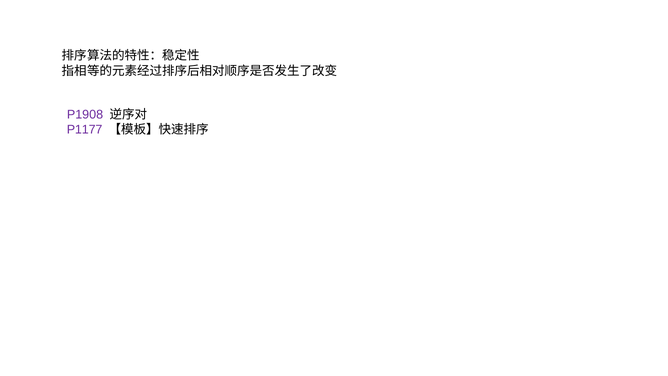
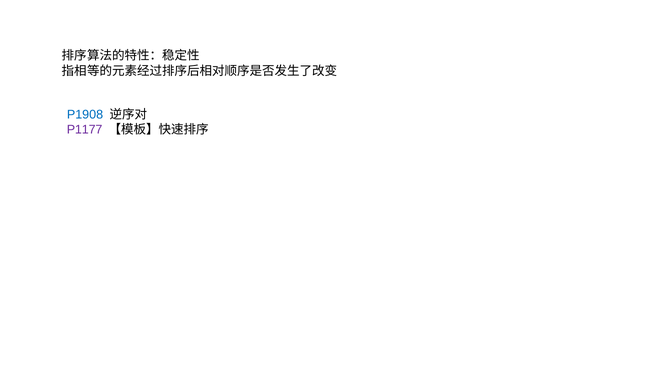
P1908 colour: purple -> blue (85, 114)
